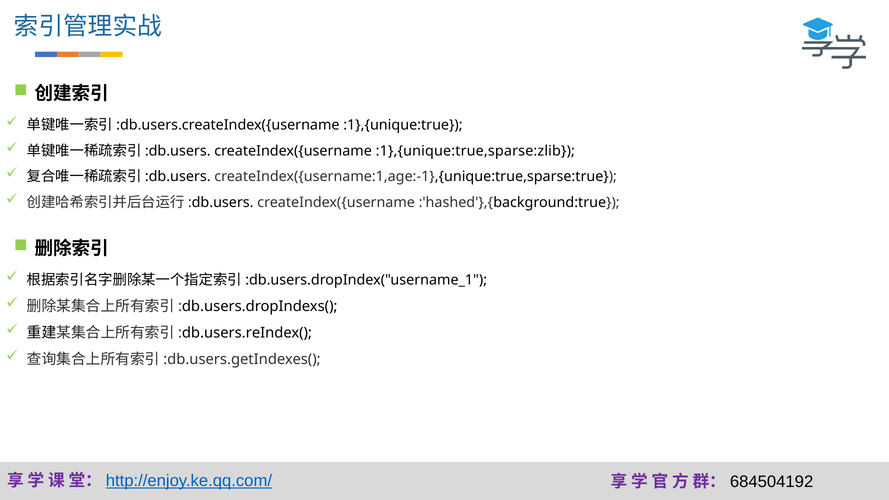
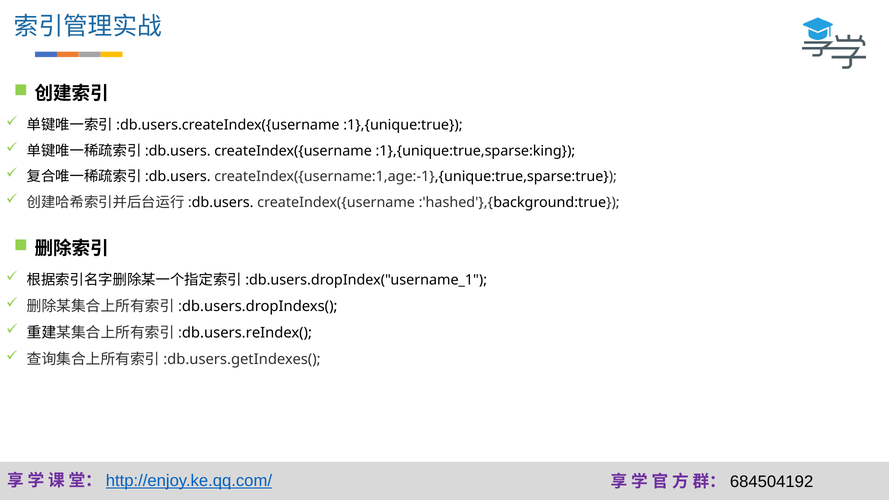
:1},{unique:true,sparse:zlib: :1},{unique:true,sparse:zlib -> :1},{unique:true,sparse:king (475, 151)
